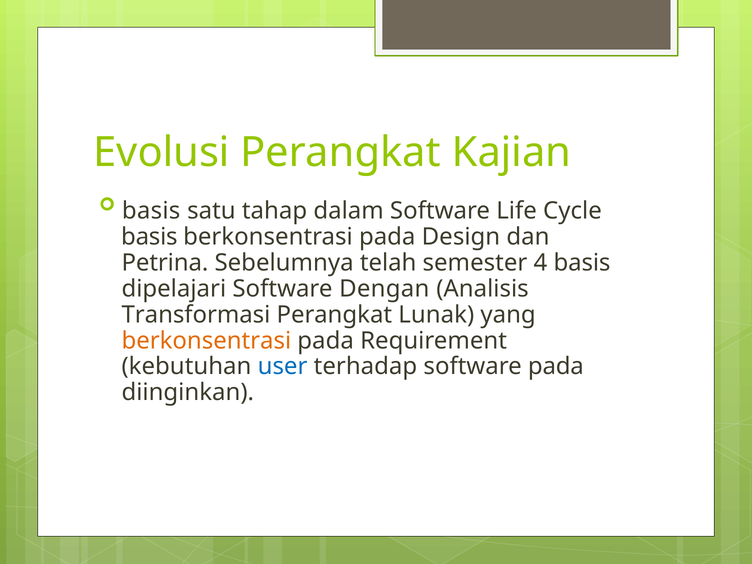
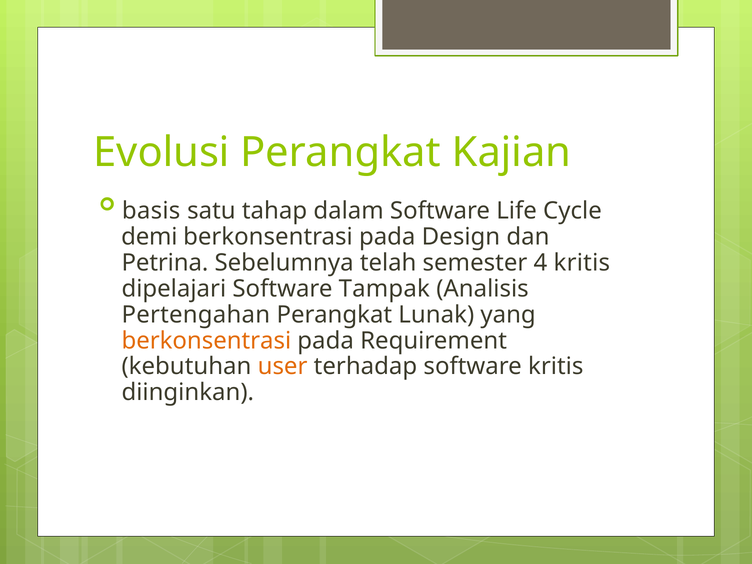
basis: basis -> demi (149, 237)
4 basis: basis -> kritis (582, 263)
Dengan: Dengan -> Tampak (384, 289)
Transformasi: Transformasi -> Pertengahan (196, 315)
user colour: blue -> orange (283, 367)
software pada: pada -> kritis (556, 367)
